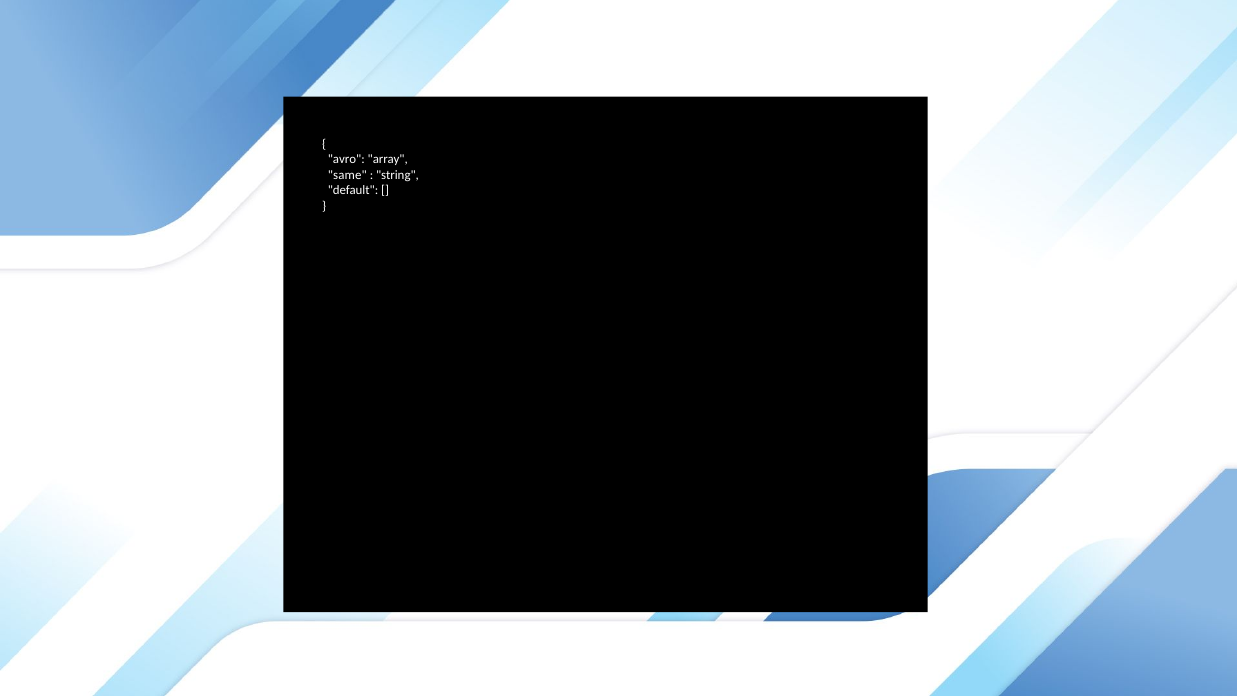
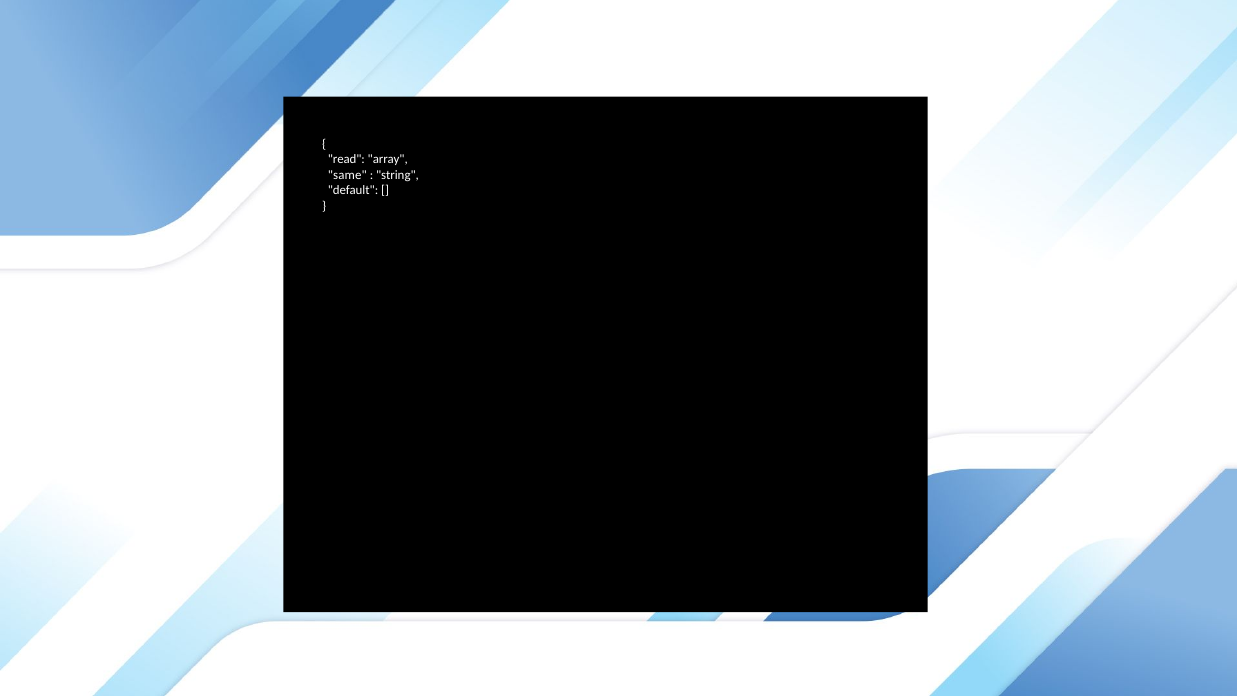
avro: avro -> read (346, 159)
